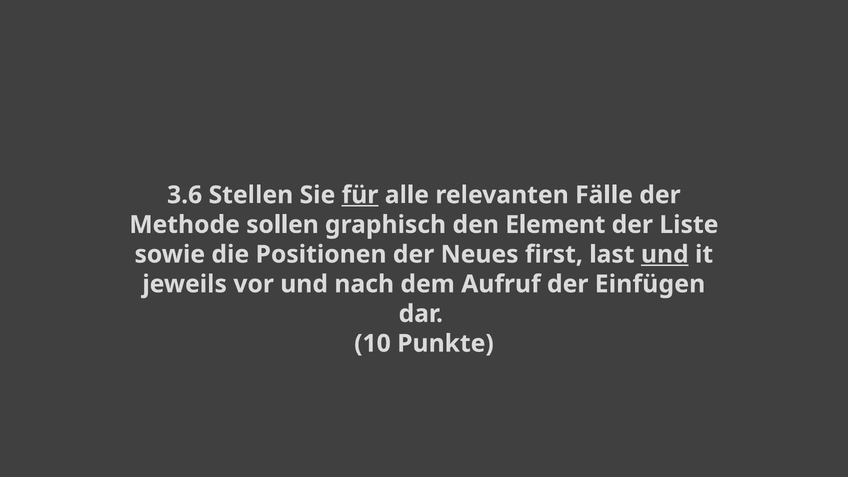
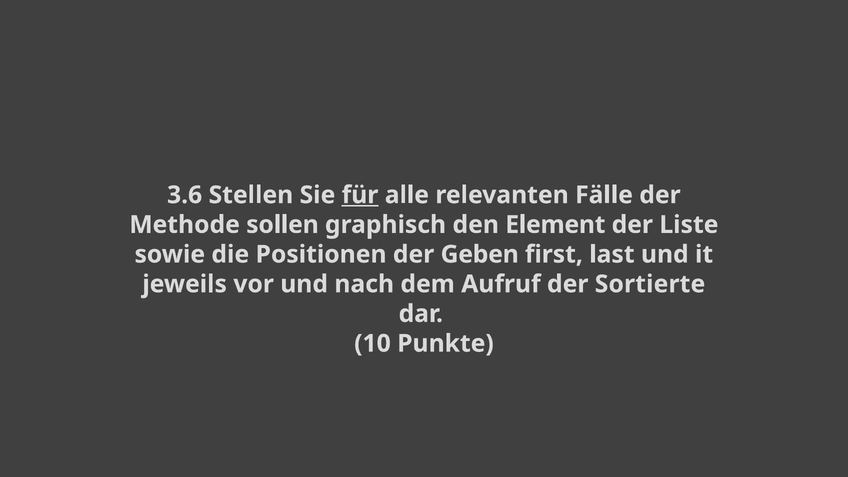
Neues: Neues -> Geben (480, 254)
und underline: present -> none (665, 254)
Einfügen: Einfügen -> Sortierte (650, 284)
